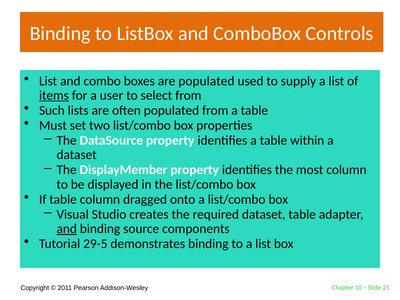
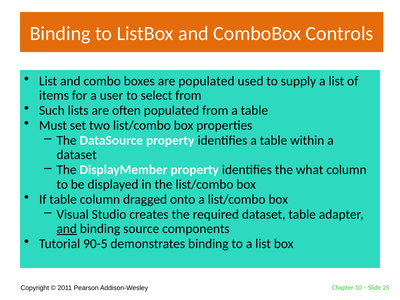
items underline: present -> none (54, 95)
most: most -> what (310, 170)
29-5: 29-5 -> 90-5 (95, 244)
